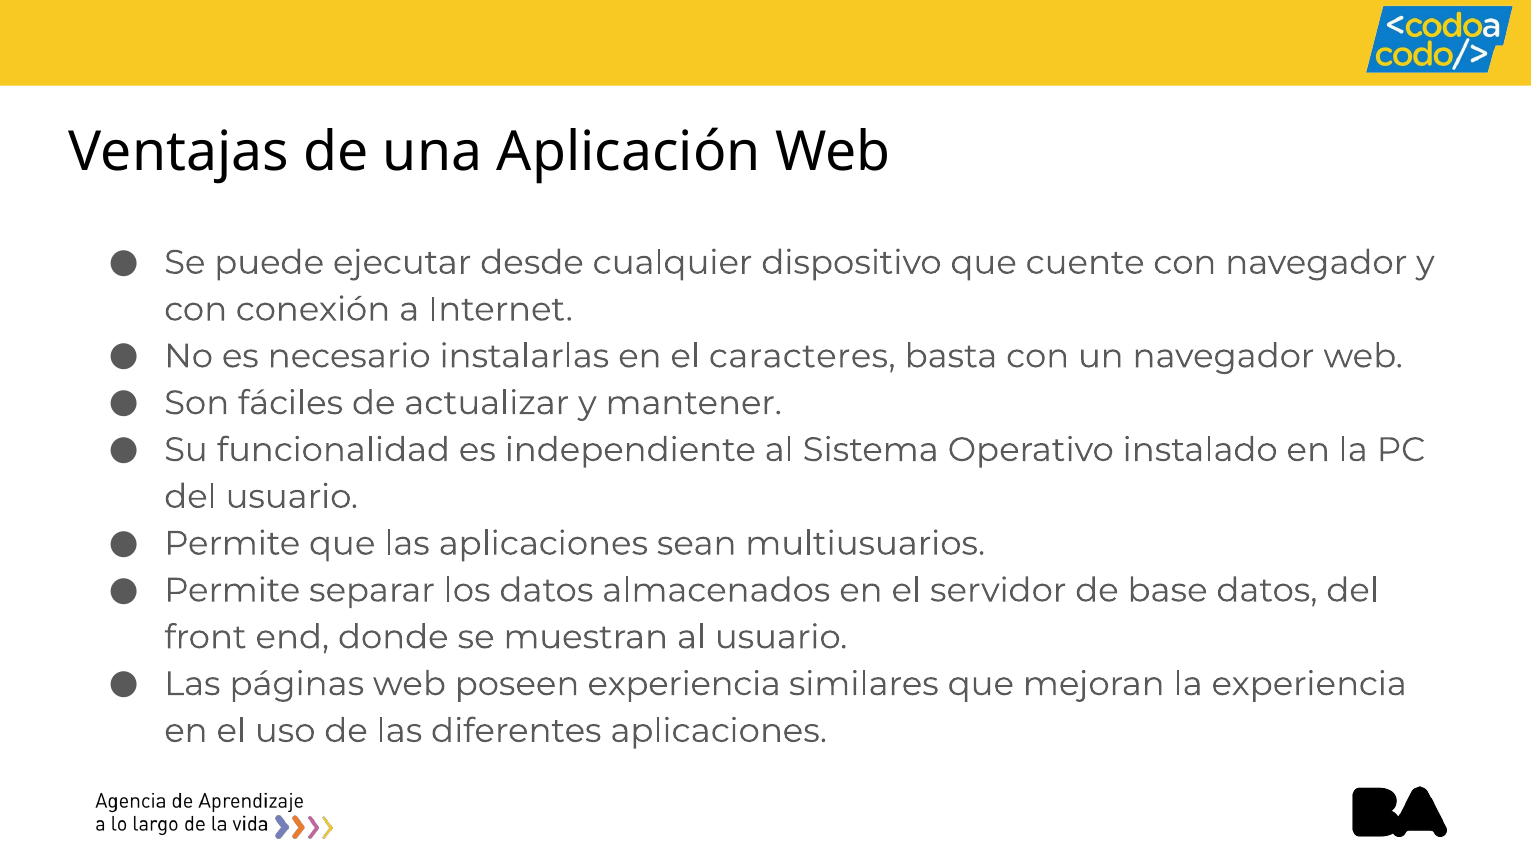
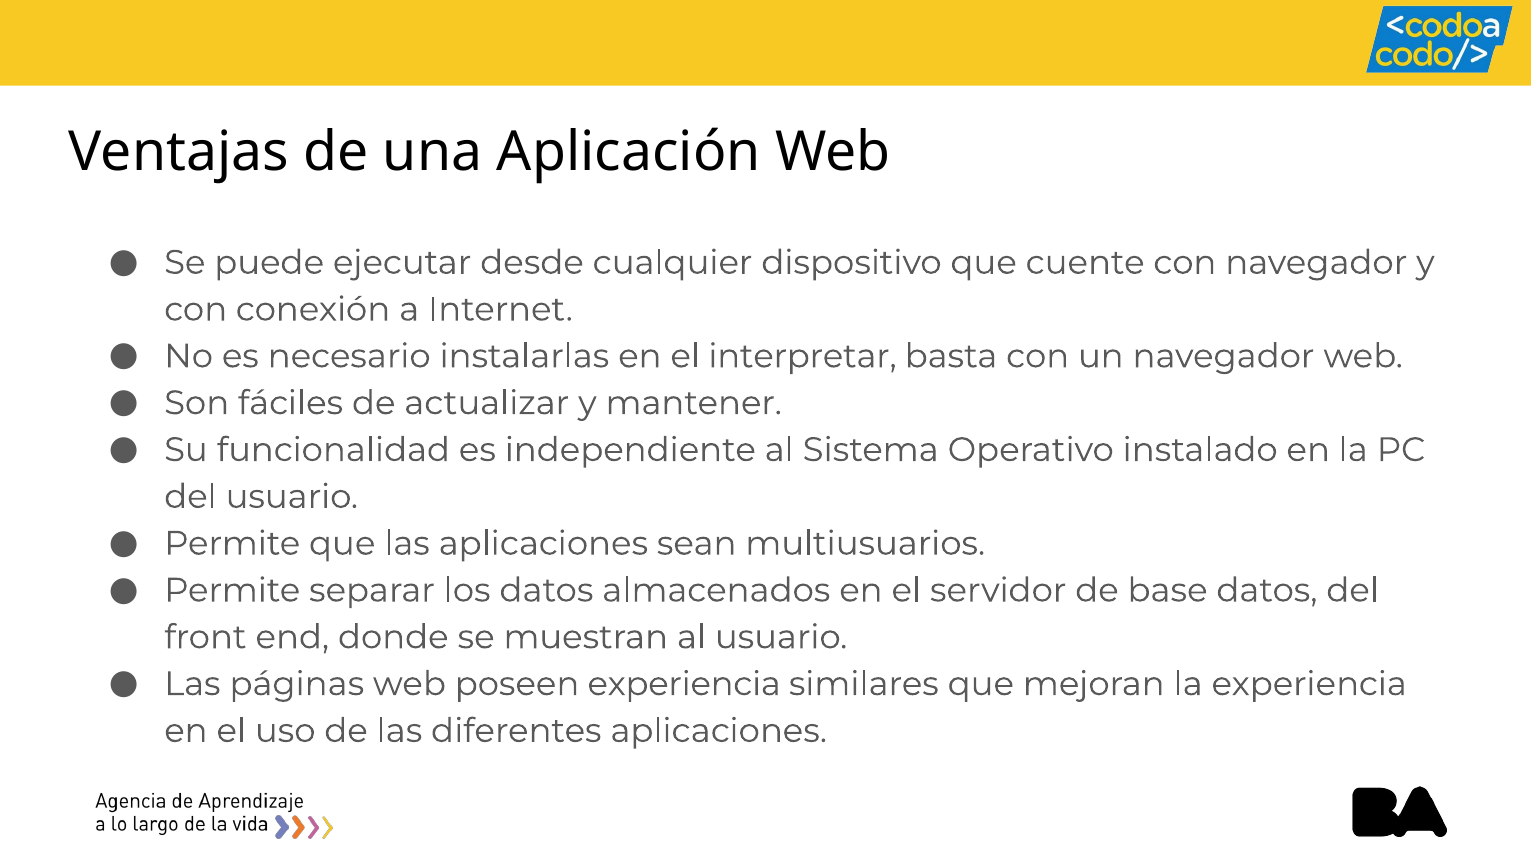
caracteres: caracteres -> interpretar (803, 356)
